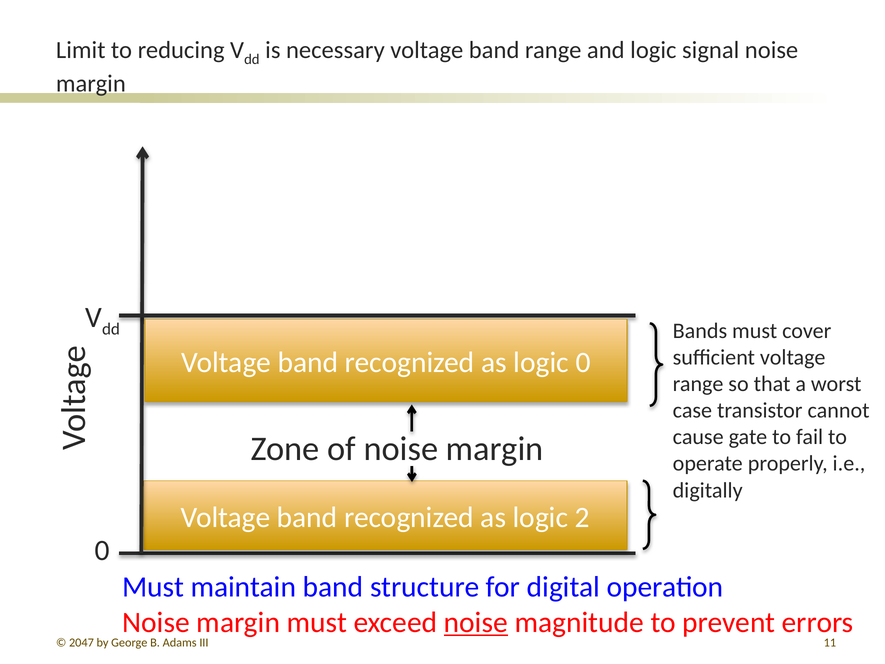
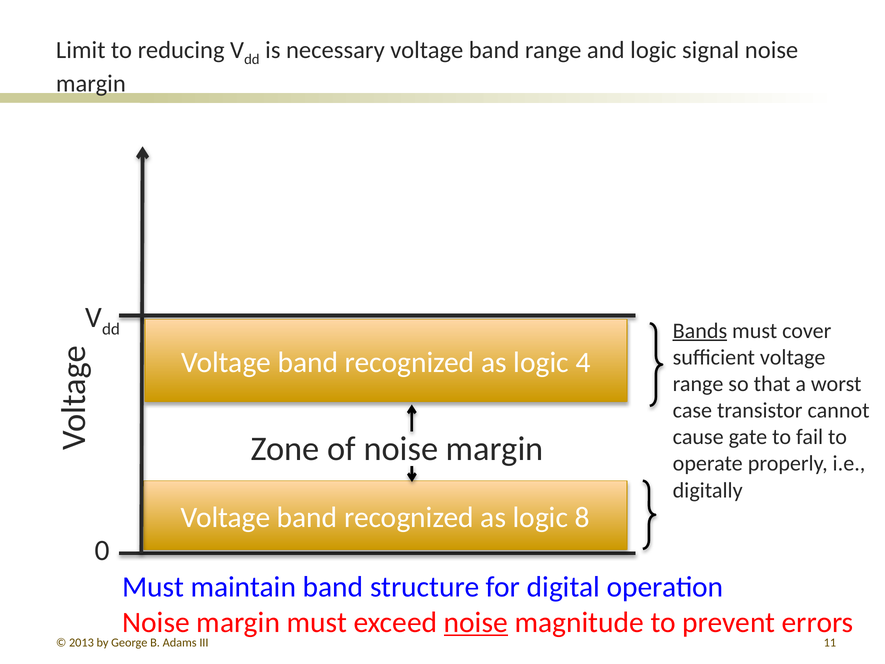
Bands underline: none -> present (700, 331)
logic 0: 0 -> 4 (583, 362)
2: 2 -> 8 (582, 517)
2047: 2047 -> 2013 (81, 642)
